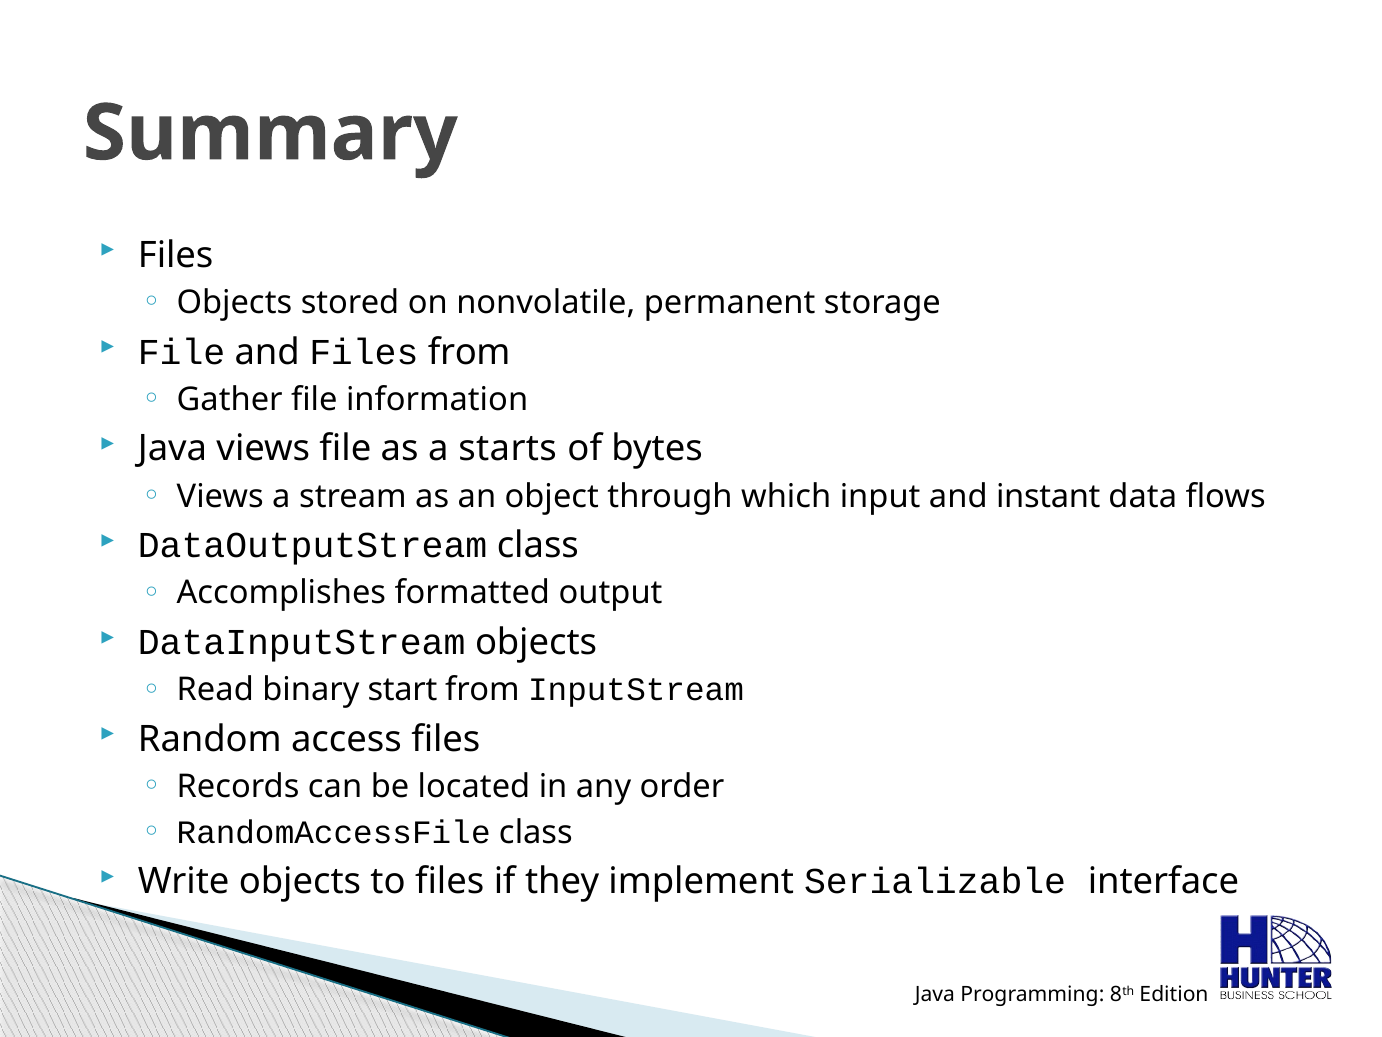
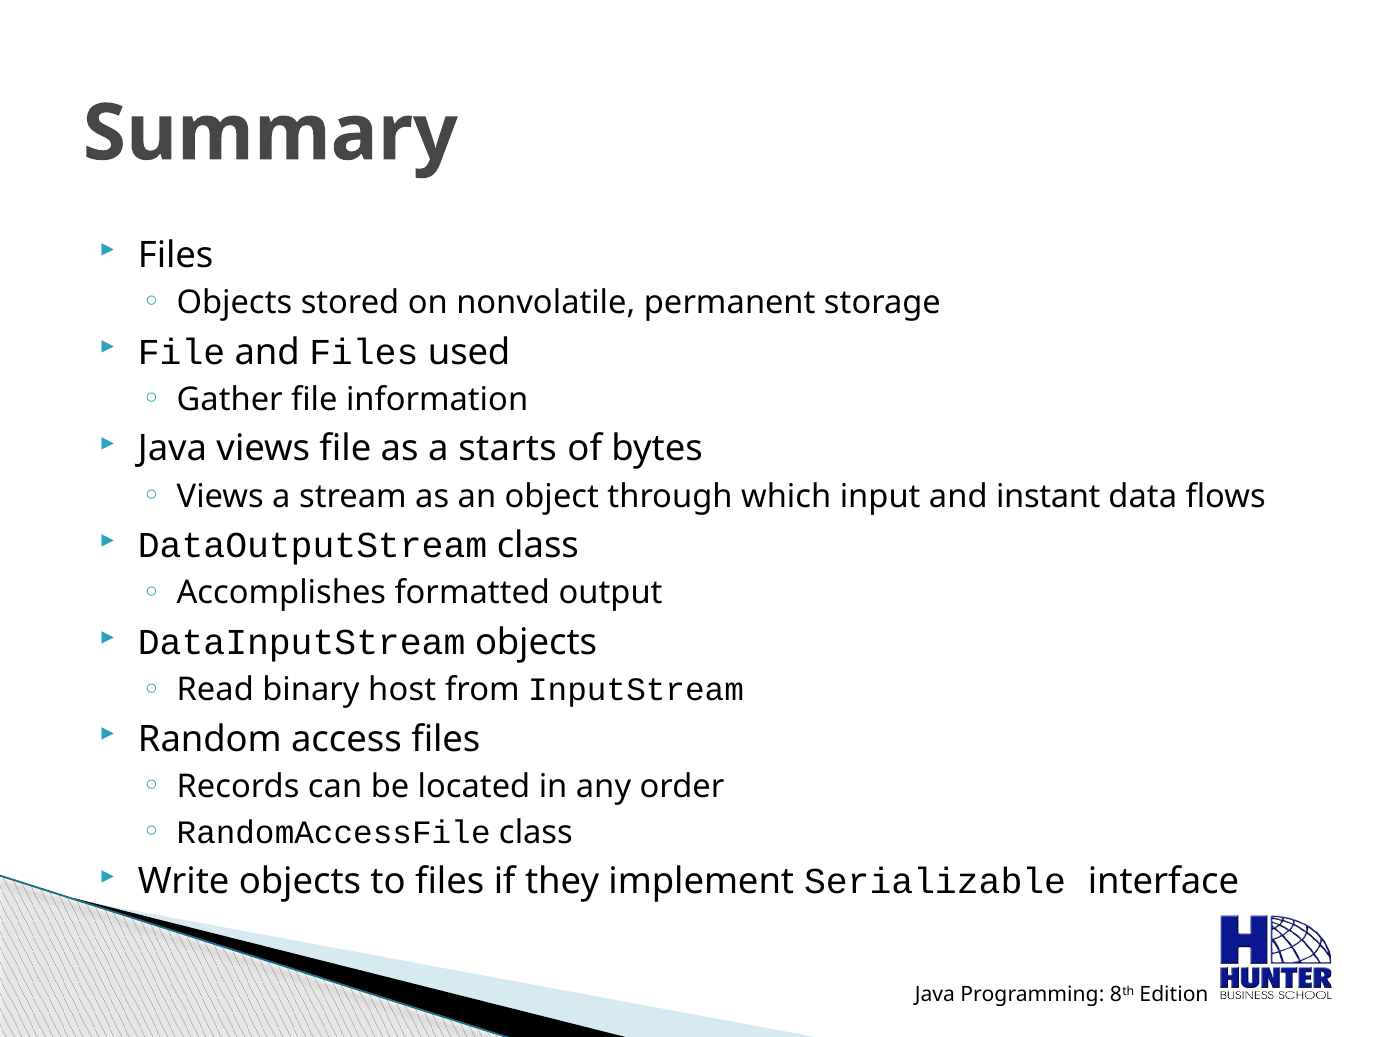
Files from: from -> used (469, 352)
start: start -> host (402, 690)
